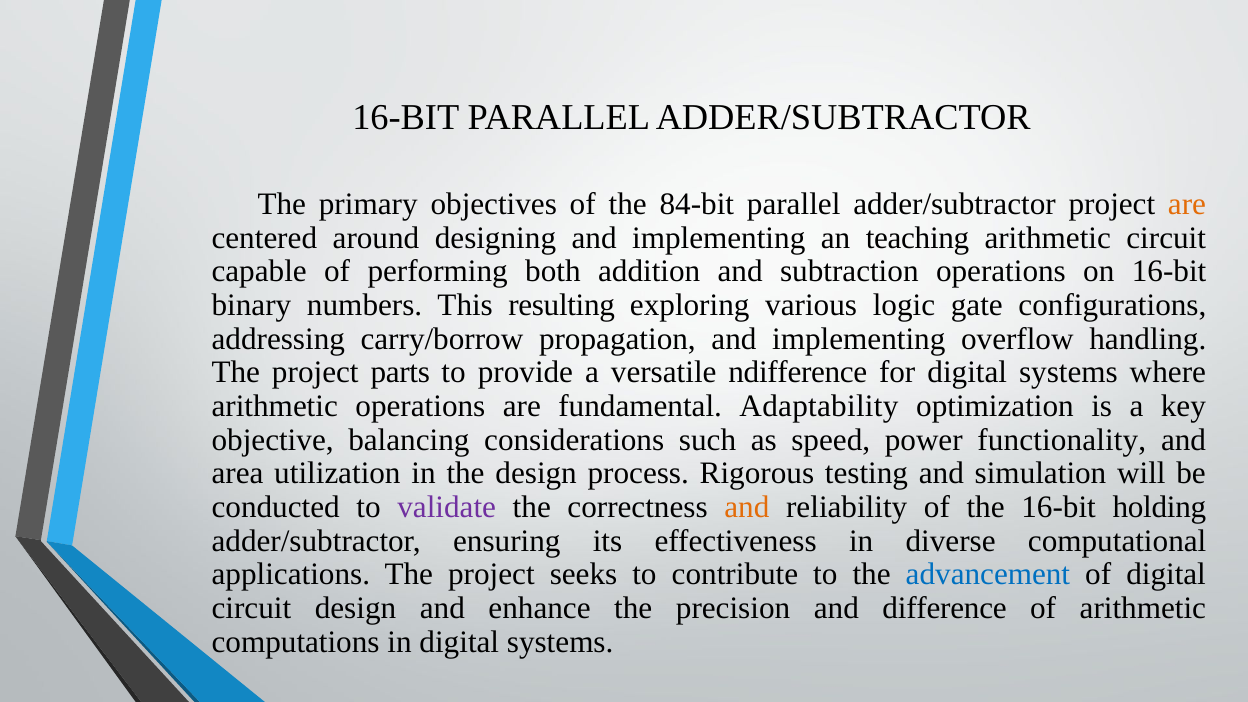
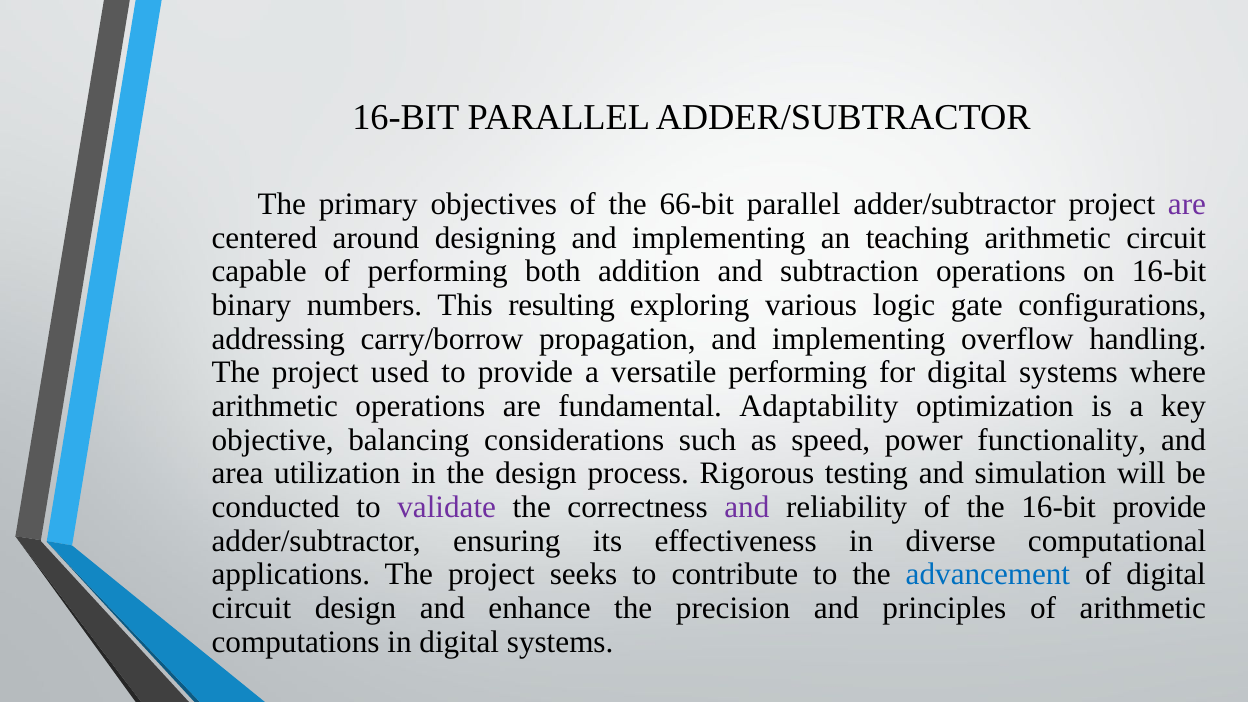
84-bit: 84-bit -> 66-bit (697, 204)
are colour: orange -> purple (1187, 204)
parts: parts -> used (400, 373)
versatile ndifference: ndifference -> performing (798, 373)
and colour: orange -> purple (747, 507)
16-bit holding: holding -> provide (1159, 507)
difference: difference -> principles (944, 608)
